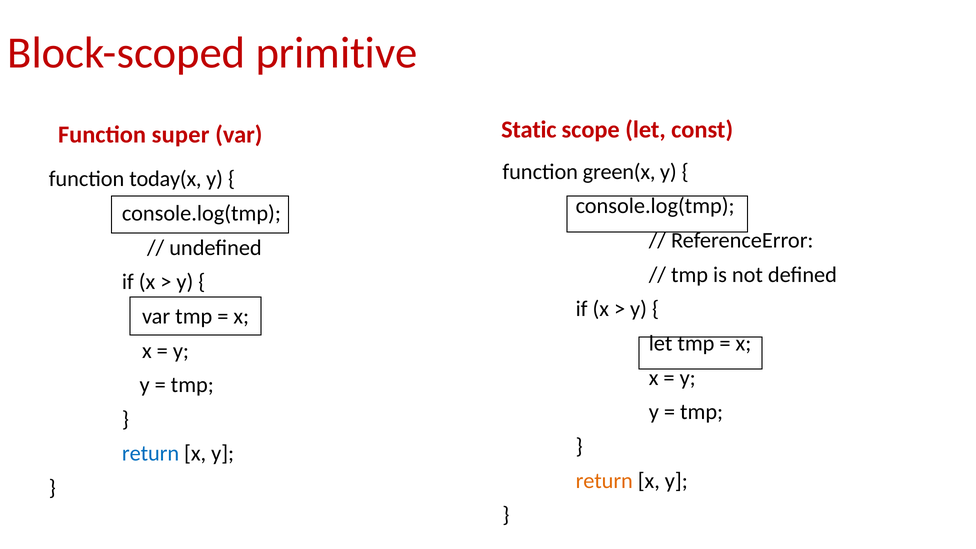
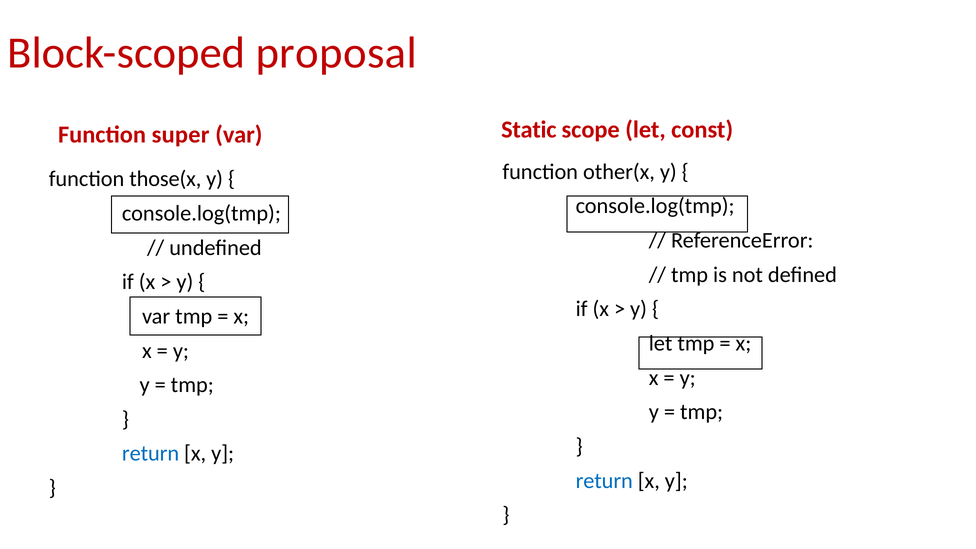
primitive: primitive -> proposal (336, 53)
green(x: green(x -> other(x (619, 172)
today(x: today(x -> those(x (165, 179)
return colour: orange -> blue (604, 481)
